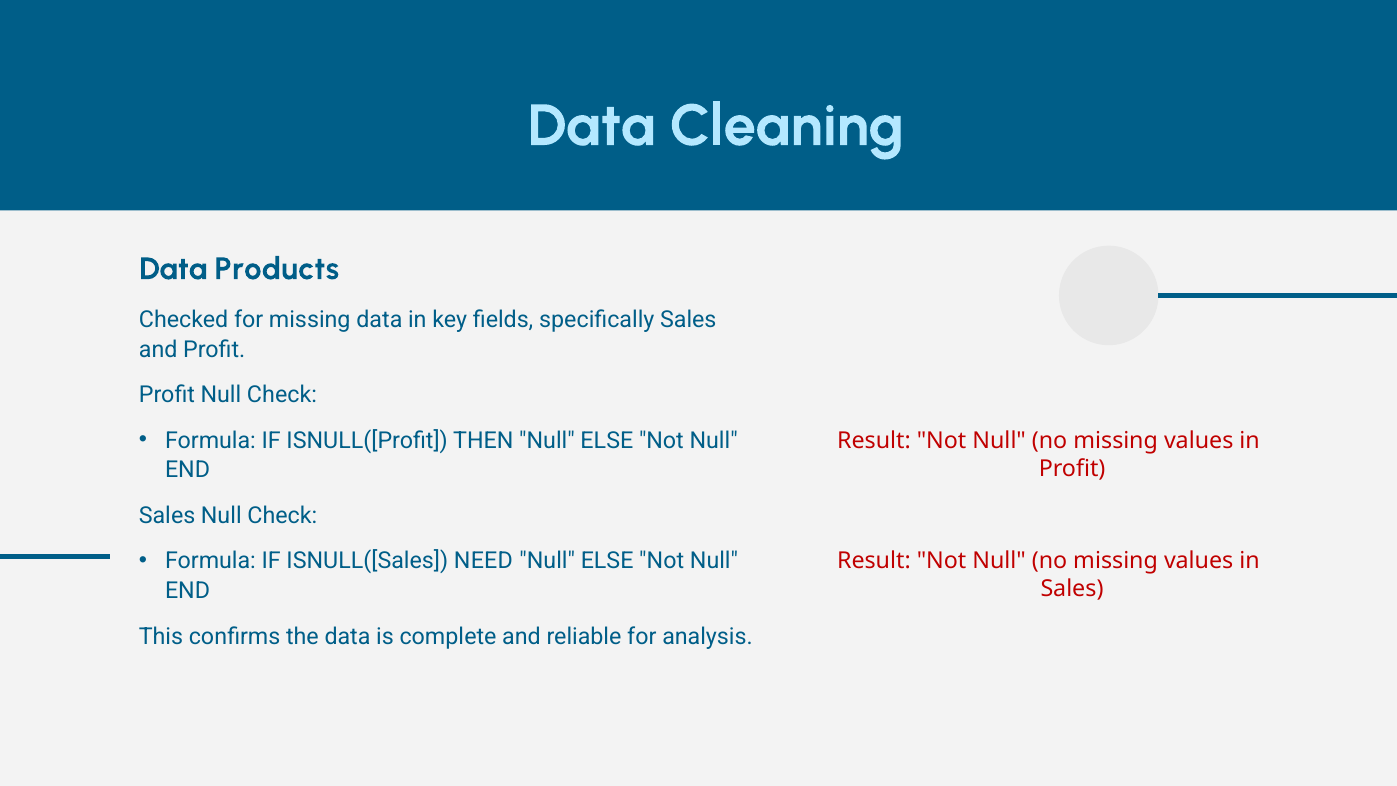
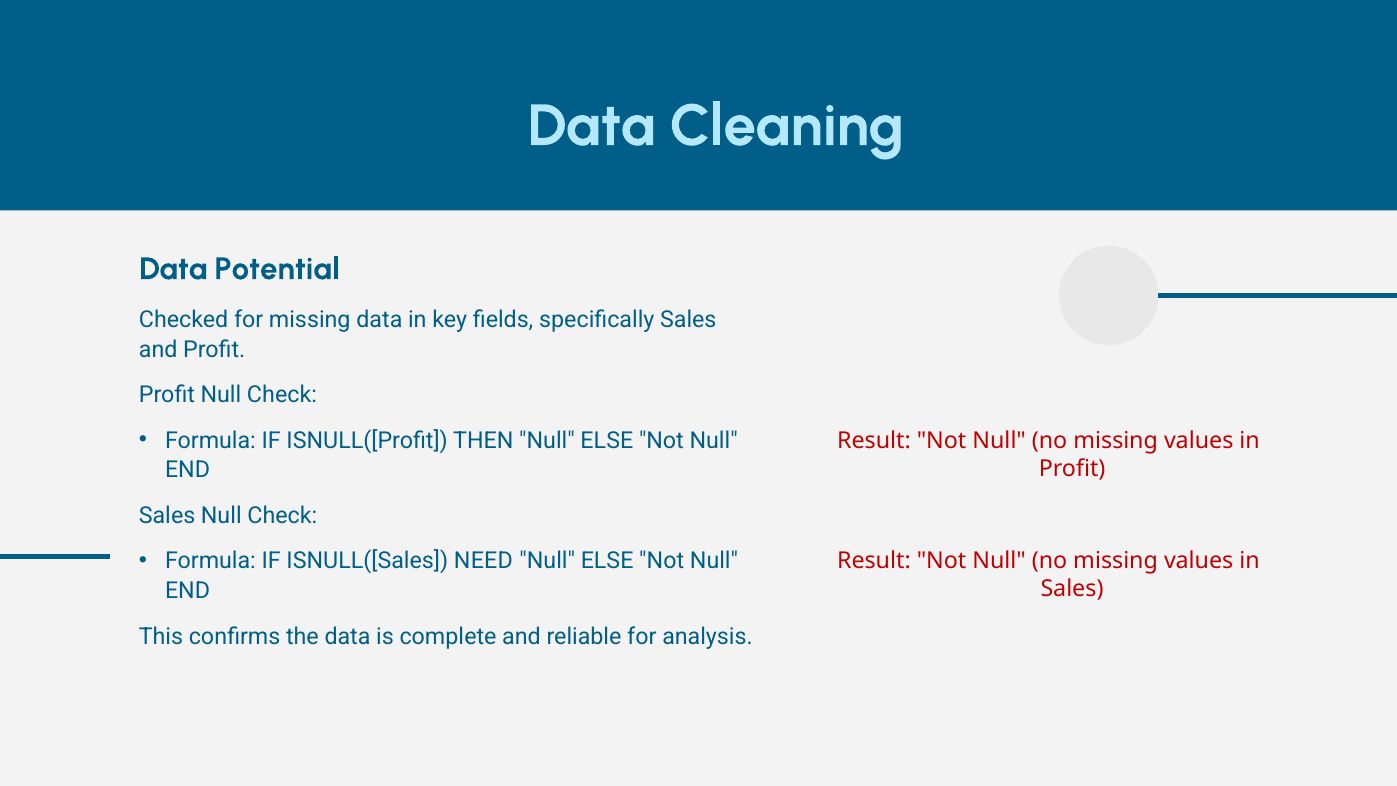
Products: Products -> Potential (277, 269)
